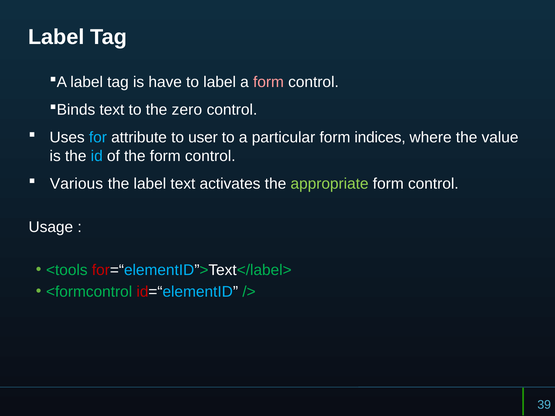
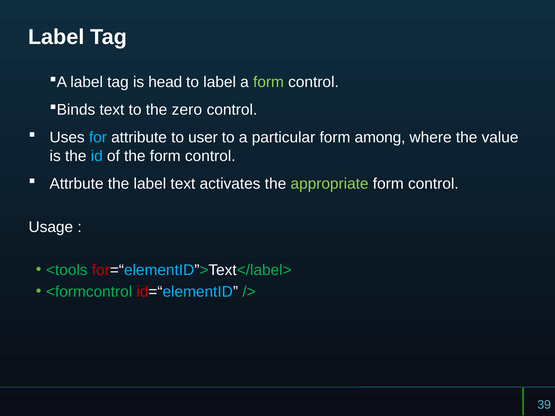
have: have -> head (165, 82)
form colour: pink -> light green (269, 82)
indices: indices -> among (380, 138)
Various: Various -> Attrbute (77, 184)
